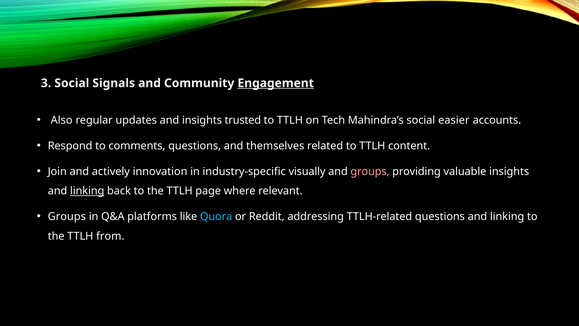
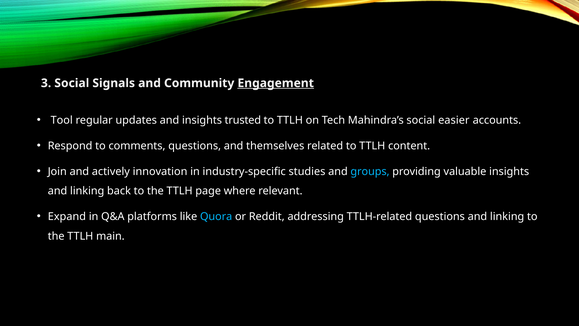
Also: Also -> Tool (62, 120)
visually: visually -> studies (307, 171)
groups colour: pink -> light blue (370, 171)
linking underline: present -> none (87, 191)
Groups: Groups -> Expand (67, 216)
from: from -> main (110, 236)
